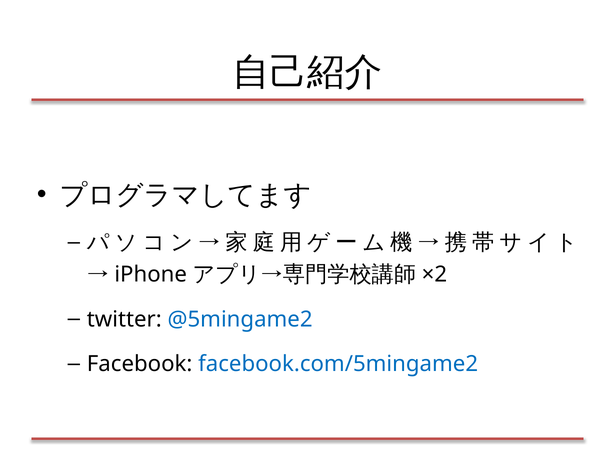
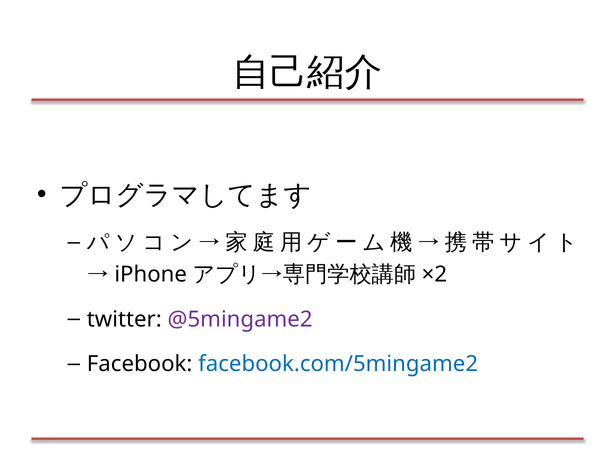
@5mingame2 colour: blue -> purple (240, 320)
